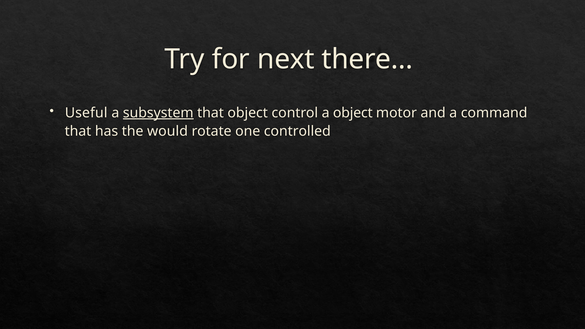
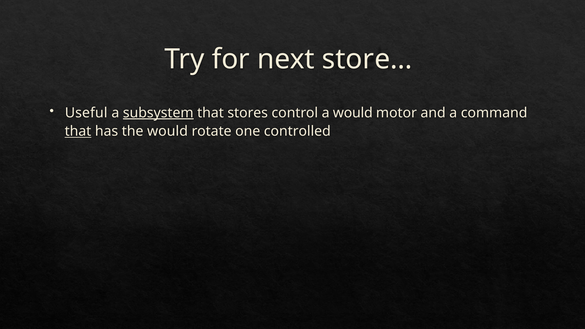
there…: there… -> store… (367, 59)
that object: object -> stores (248, 113)
a object: object -> would (353, 113)
that underline: none -> present (78, 131)
